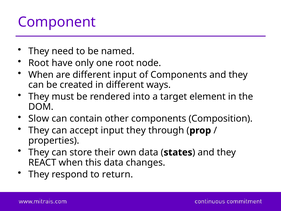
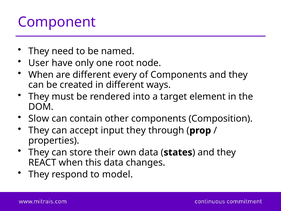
Root: Root -> User (39, 63)
different input: input -> every (125, 75)
return: return -> model (117, 174)
